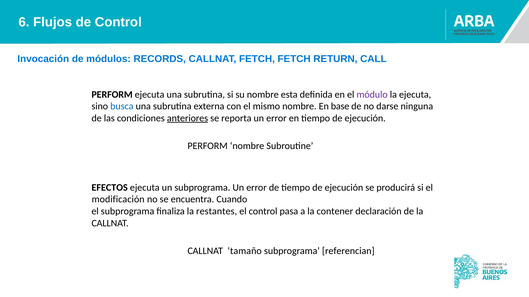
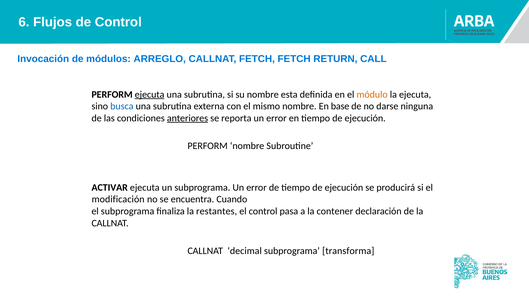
RECORDS: RECORDS -> ARREGLO (160, 59)
ejecuta underline: none -> present (150, 95)
módulo colour: purple -> orange (372, 95)
EFECTOS: EFECTOS -> ACTIVAR (110, 188)
tamaño: tamaño -> decimal (245, 251)
referencian: referencian -> transforma (348, 251)
